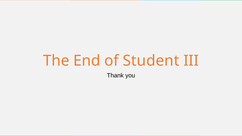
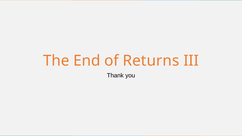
Student: Student -> Returns (151, 61)
